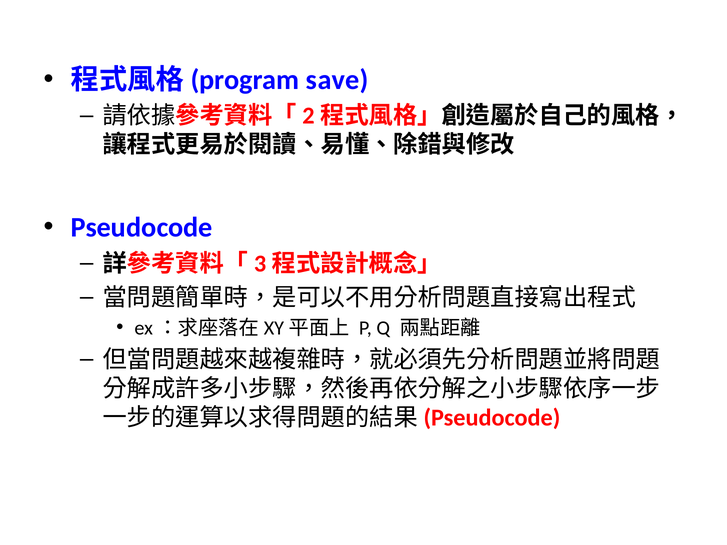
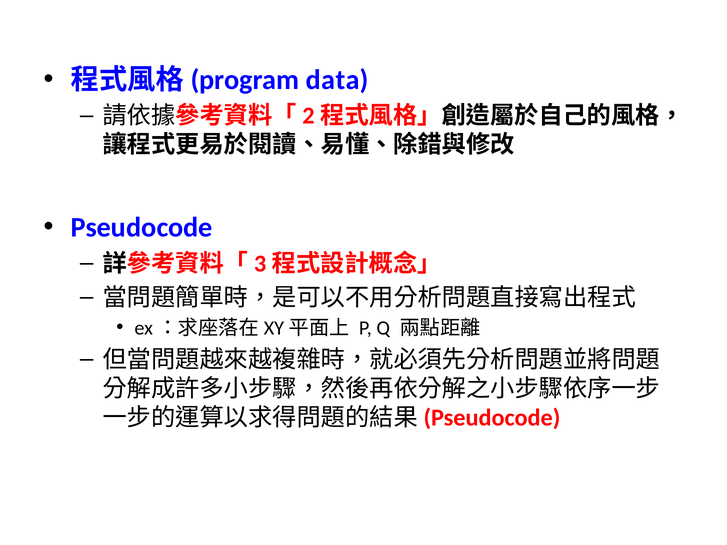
save: save -> data (337, 80)
